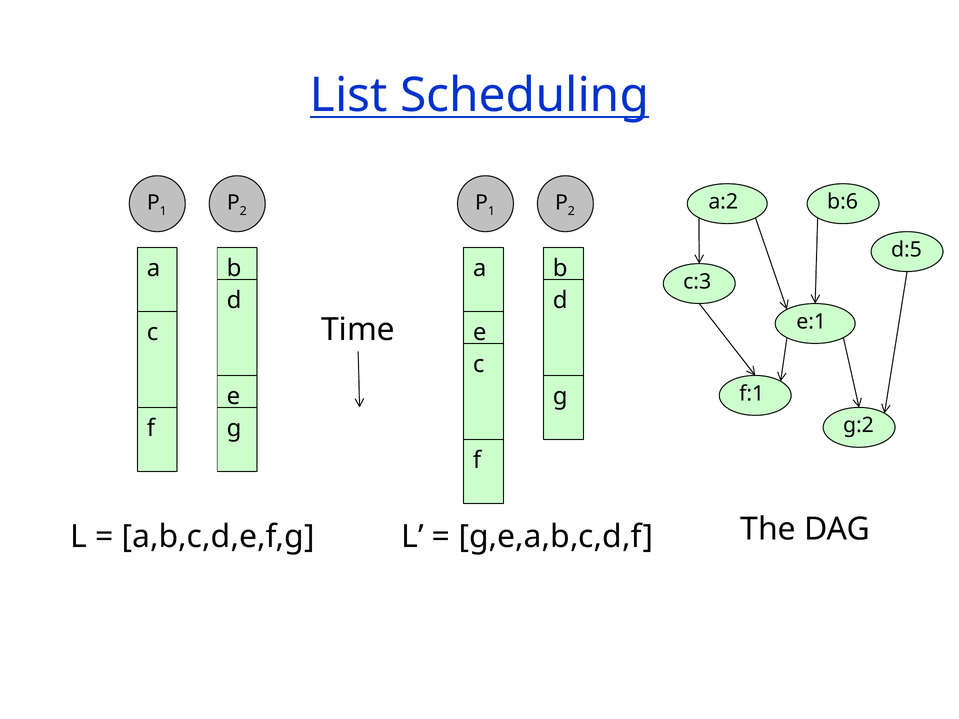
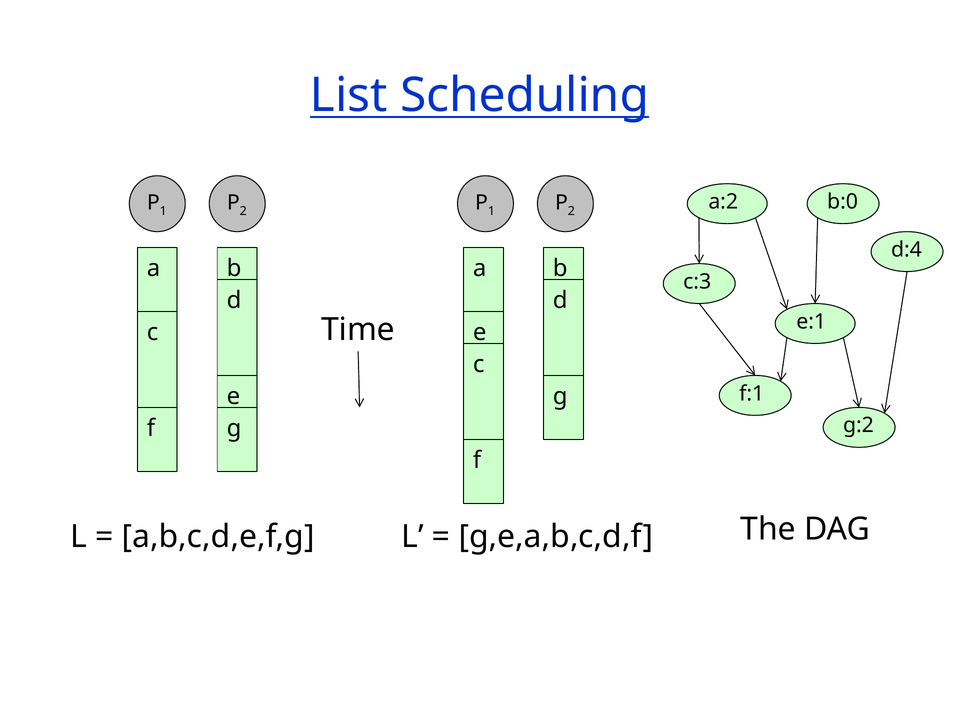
b:6: b:6 -> b:0 (843, 202)
d:5: d:5 -> d:4 (906, 250)
